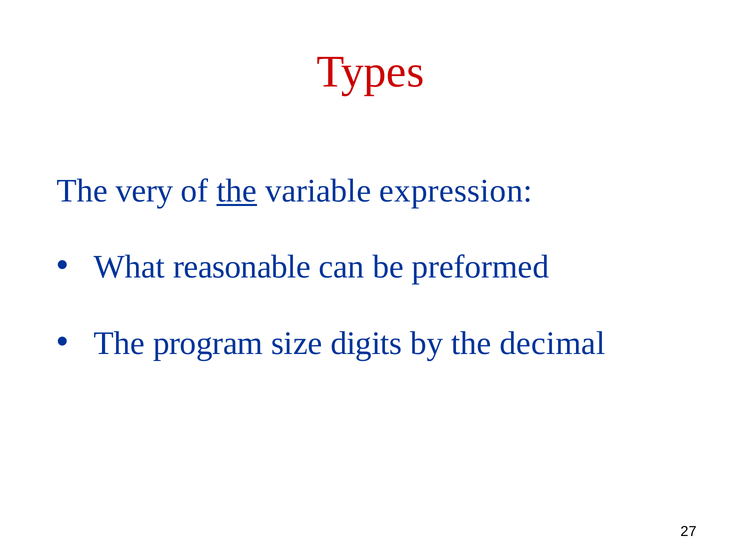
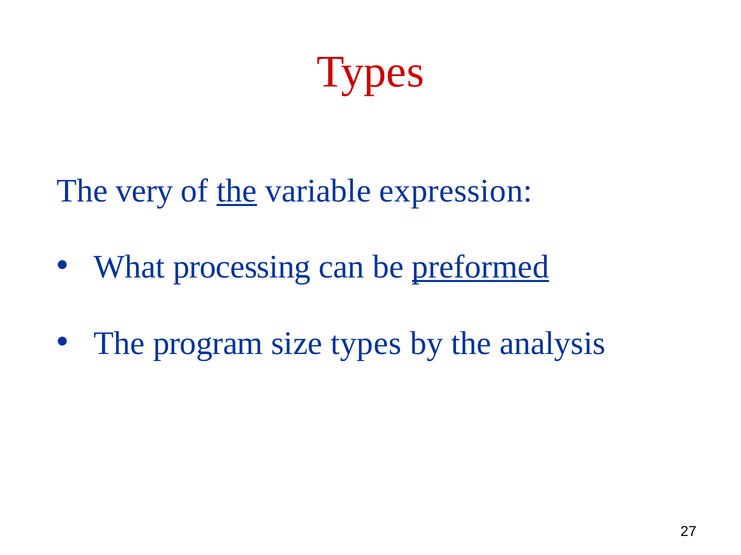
reasonable: reasonable -> processing (242, 267)
preformed underline: none -> present (480, 267)
size digits: digits -> types (366, 344)
decimal: decimal -> analysis (553, 344)
